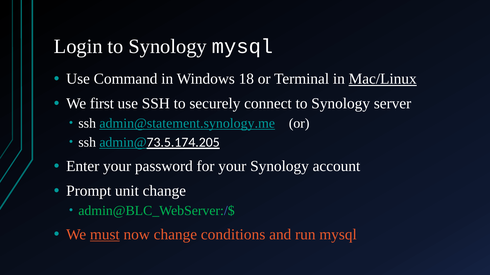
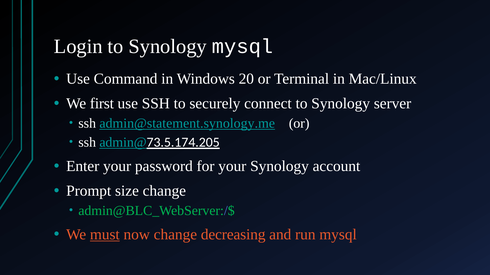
18: 18 -> 20 (246, 79)
Mac/Linux underline: present -> none (383, 79)
unit: unit -> size (127, 191)
conditions: conditions -> decreasing (233, 235)
